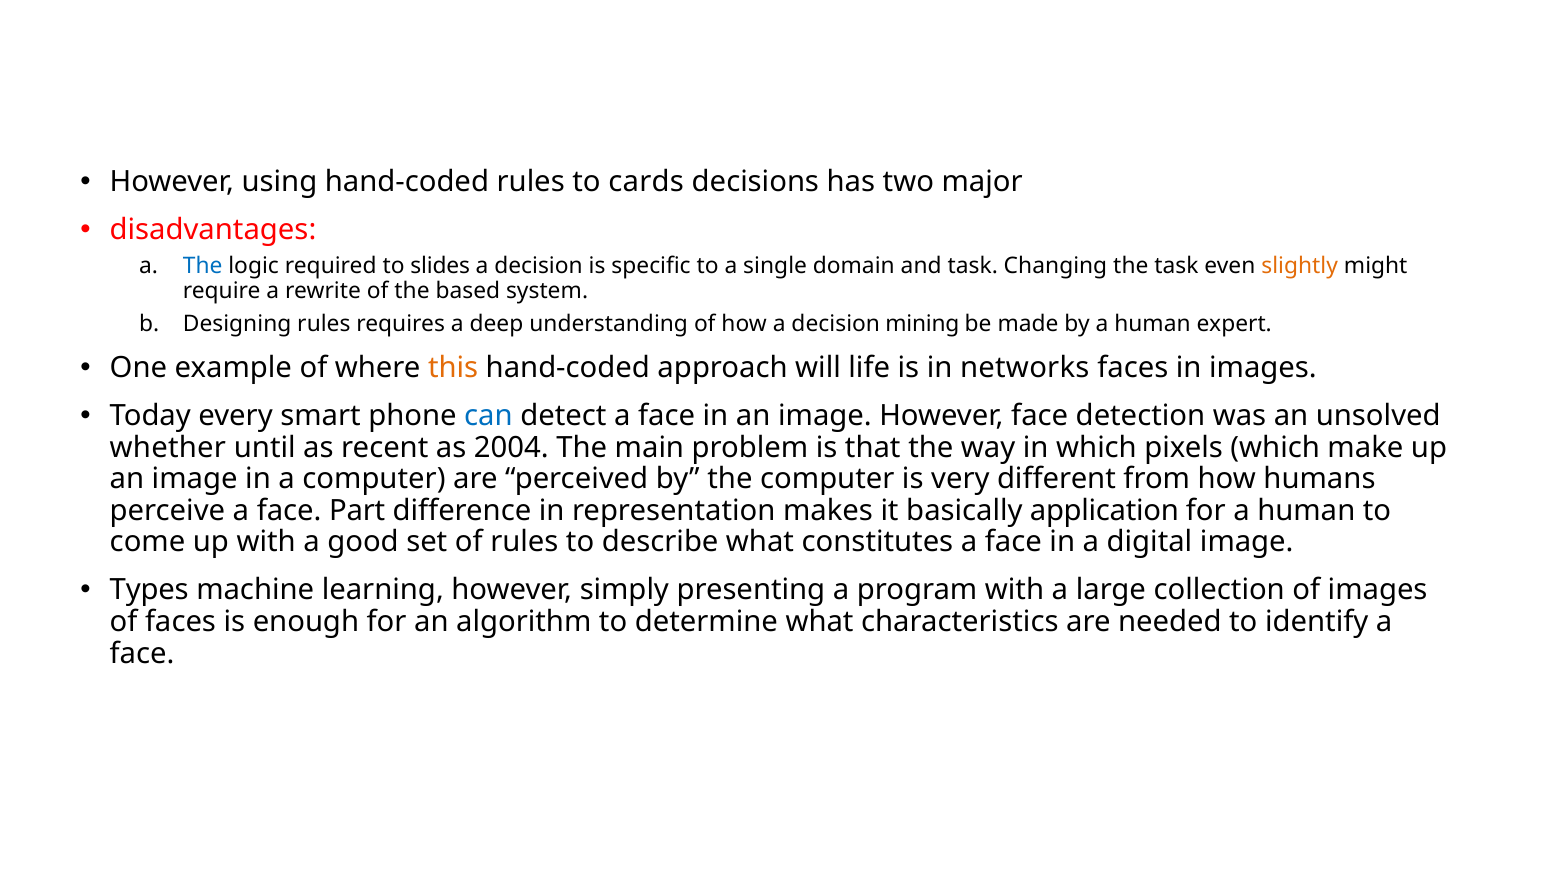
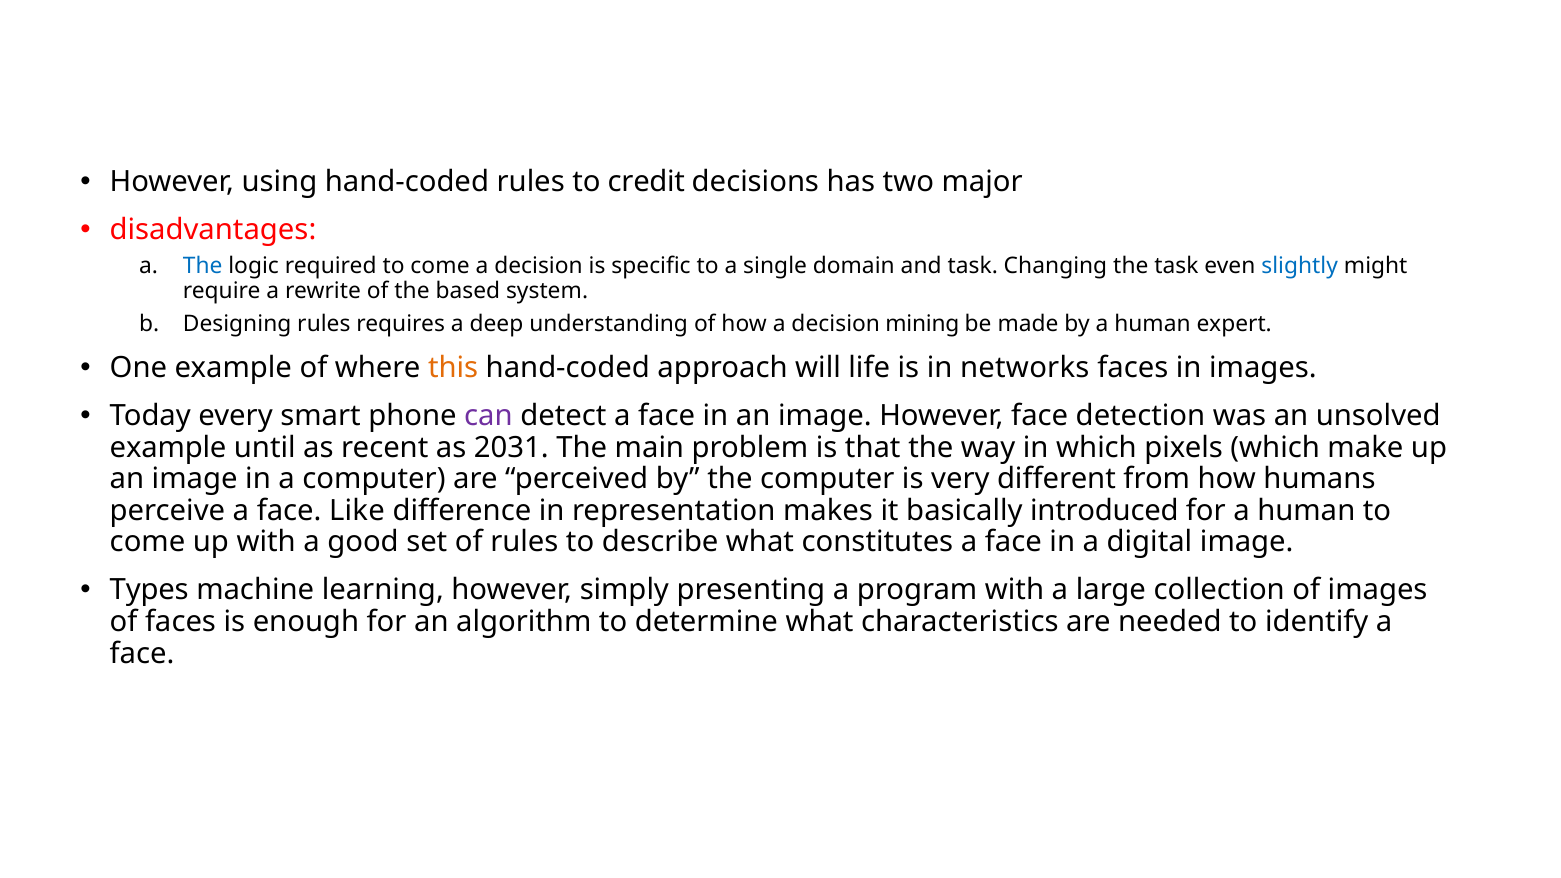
cards: cards -> credit (646, 182)
required to slides: slides -> come (440, 266)
slightly colour: orange -> blue (1300, 266)
can colour: blue -> purple (488, 416)
whether: whether -> example (168, 447)
2004: 2004 -> 2031 (511, 447)
Part: Part -> Like (357, 511)
application: application -> introduced (1104, 511)
